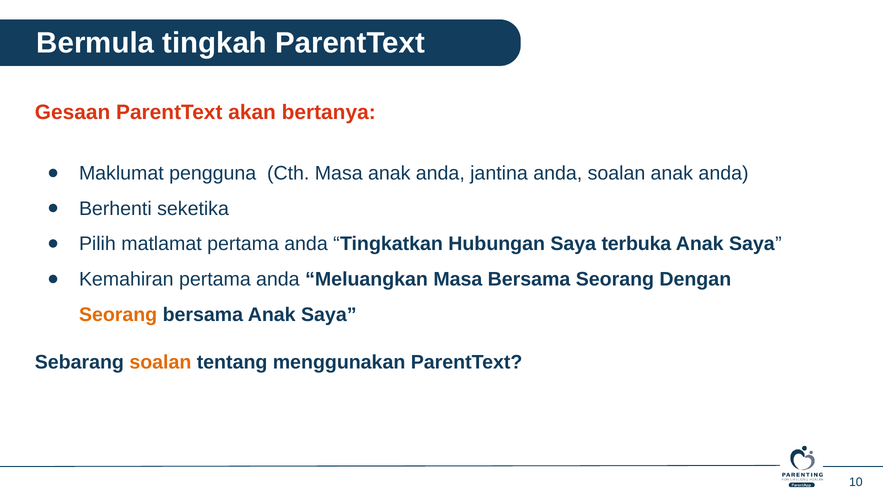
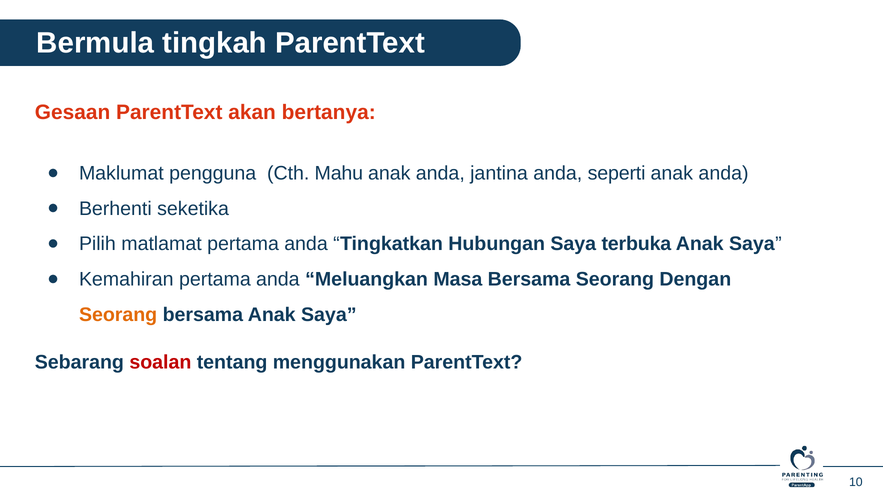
Cth Masa: Masa -> Mahu (339, 173)
anda soalan: soalan -> seperti (617, 173)
soalan colour: orange -> red (160, 362)
